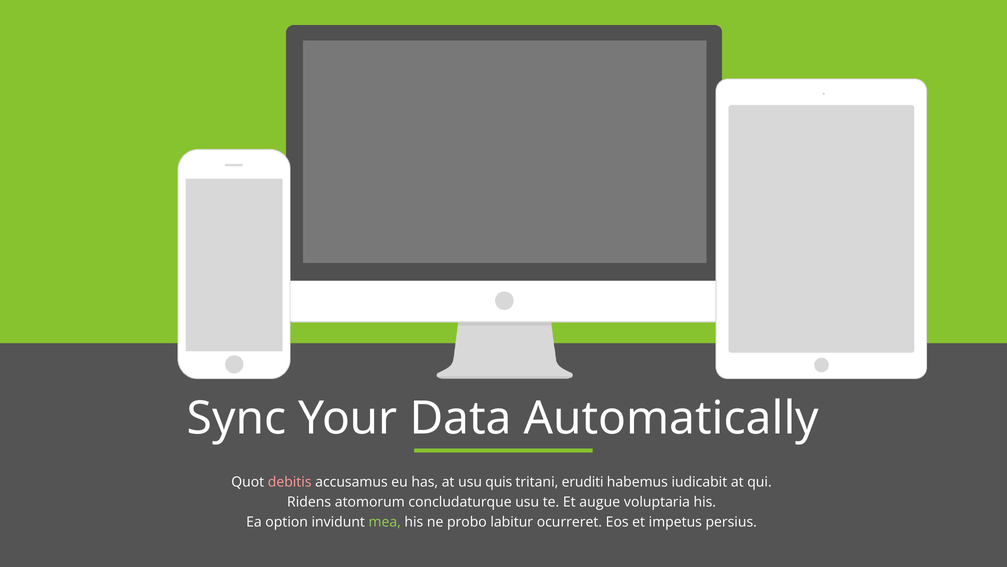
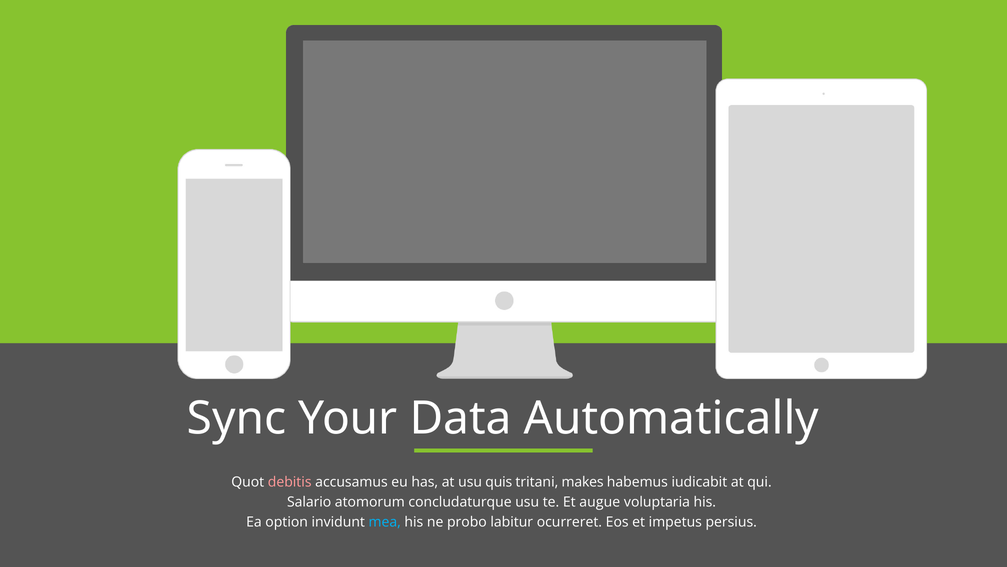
eruditi: eruditi -> makes (583, 482)
Ridens: Ridens -> Salario (309, 502)
mea colour: light green -> light blue (385, 522)
